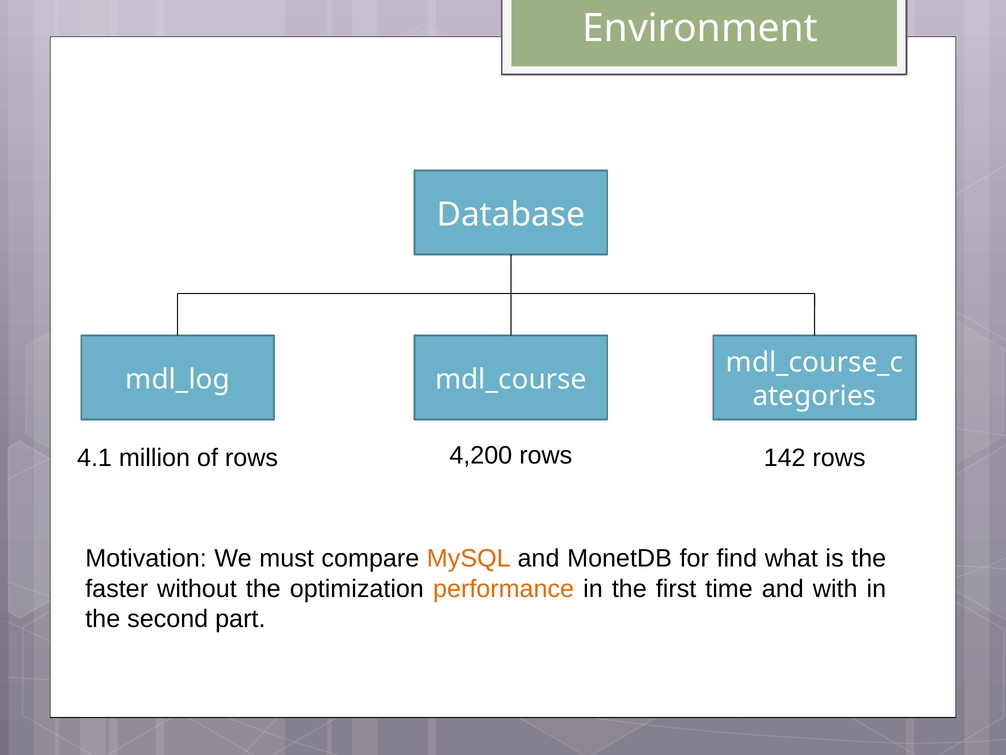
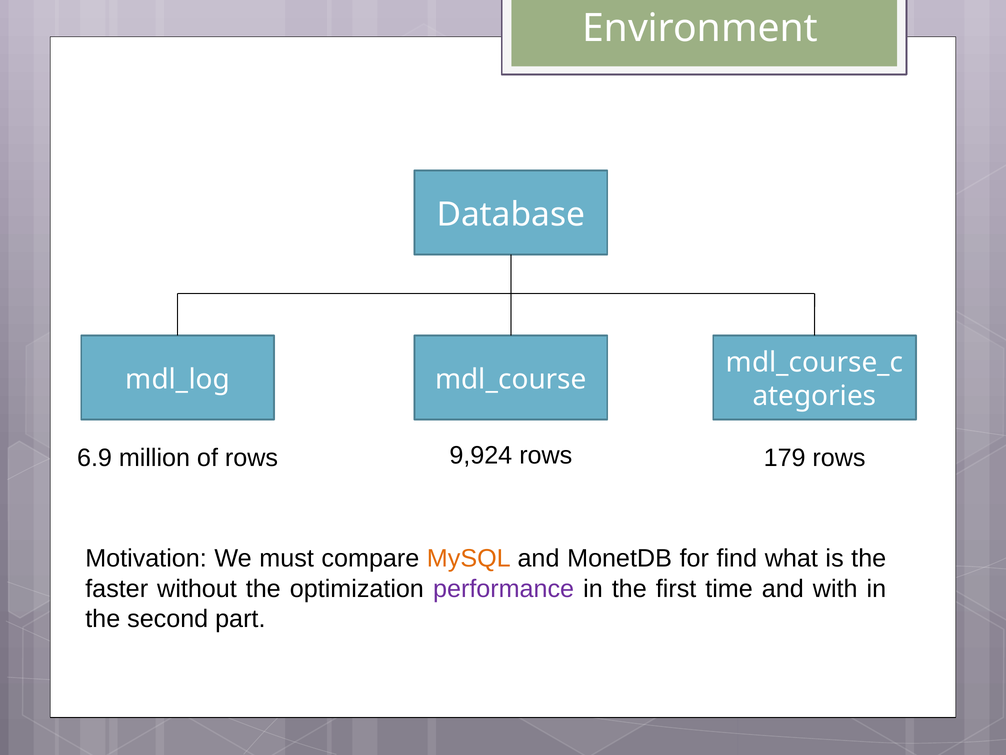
4.1: 4.1 -> 6.9 (94, 458)
4,200: 4,200 -> 9,924 (481, 455)
142: 142 -> 179 (785, 458)
performance colour: orange -> purple (504, 588)
